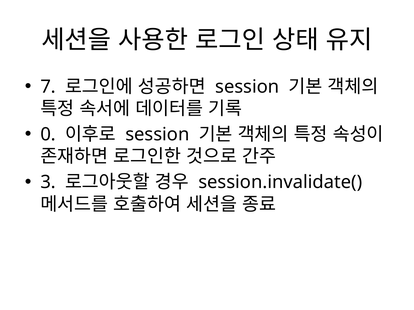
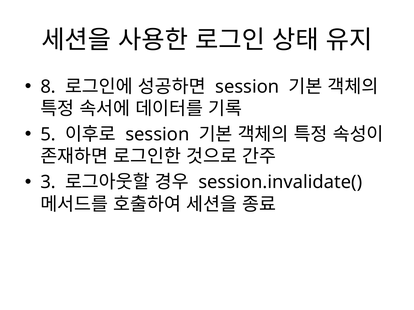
7: 7 -> 8 (48, 87)
0: 0 -> 5 (48, 135)
